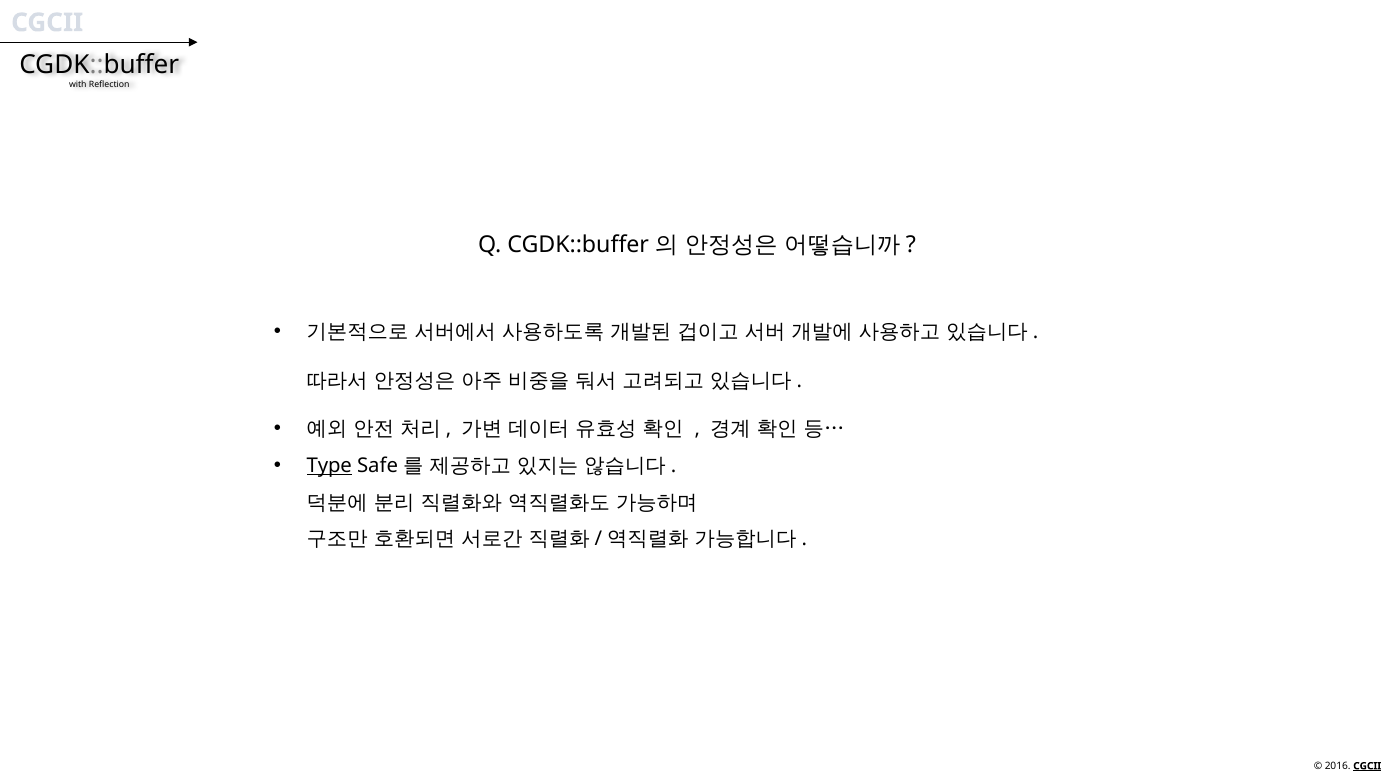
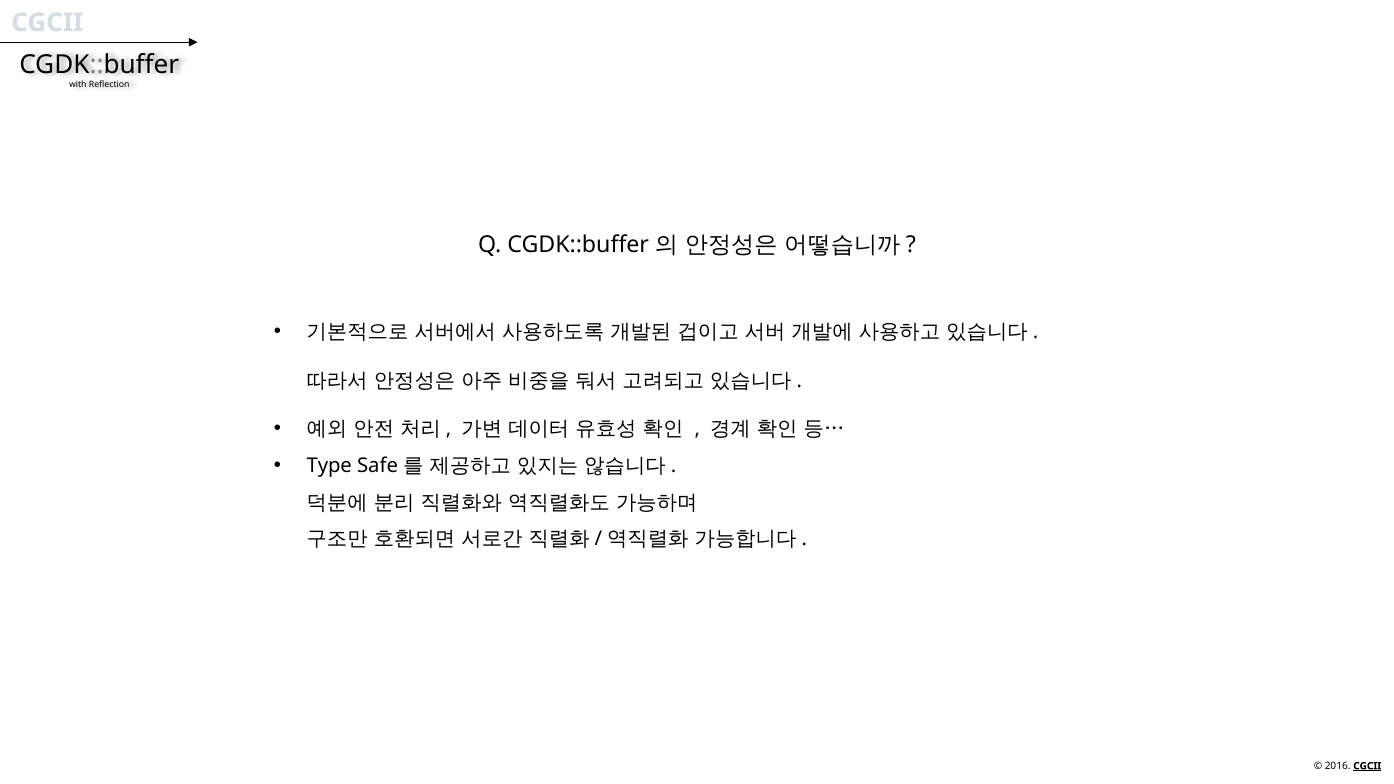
Type underline: present -> none (329, 466)
